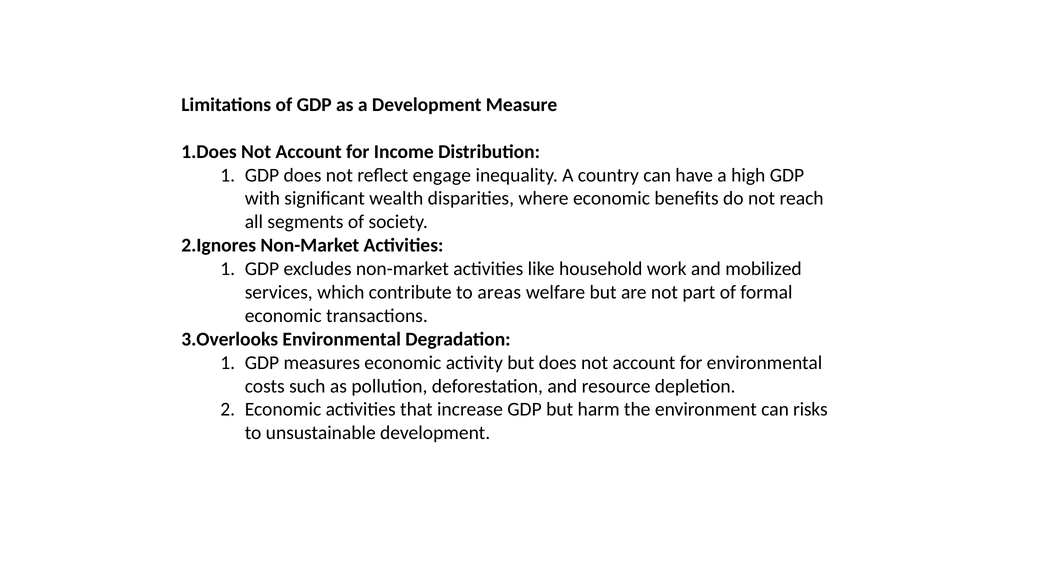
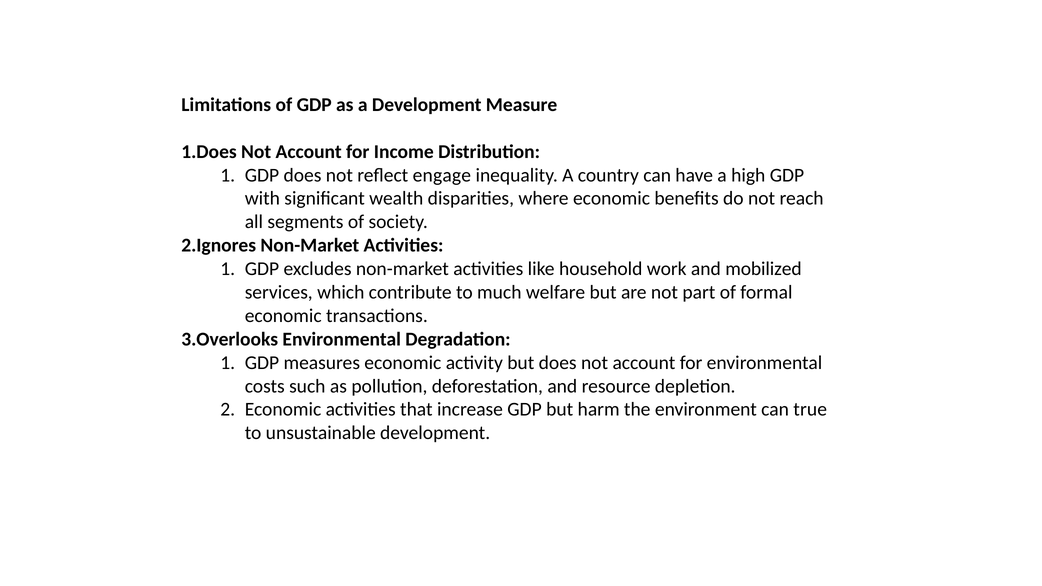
areas: areas -> much (499, 292)
risks: risks -> true (810, 410)
